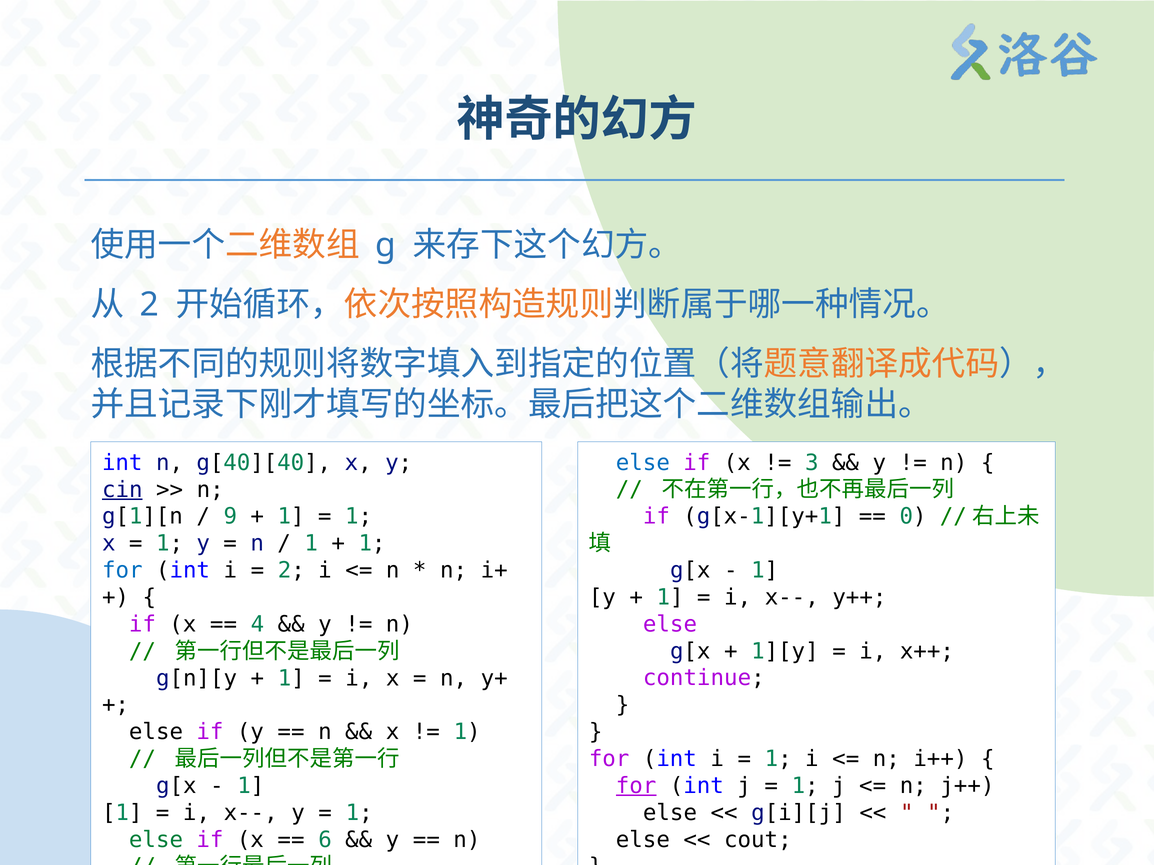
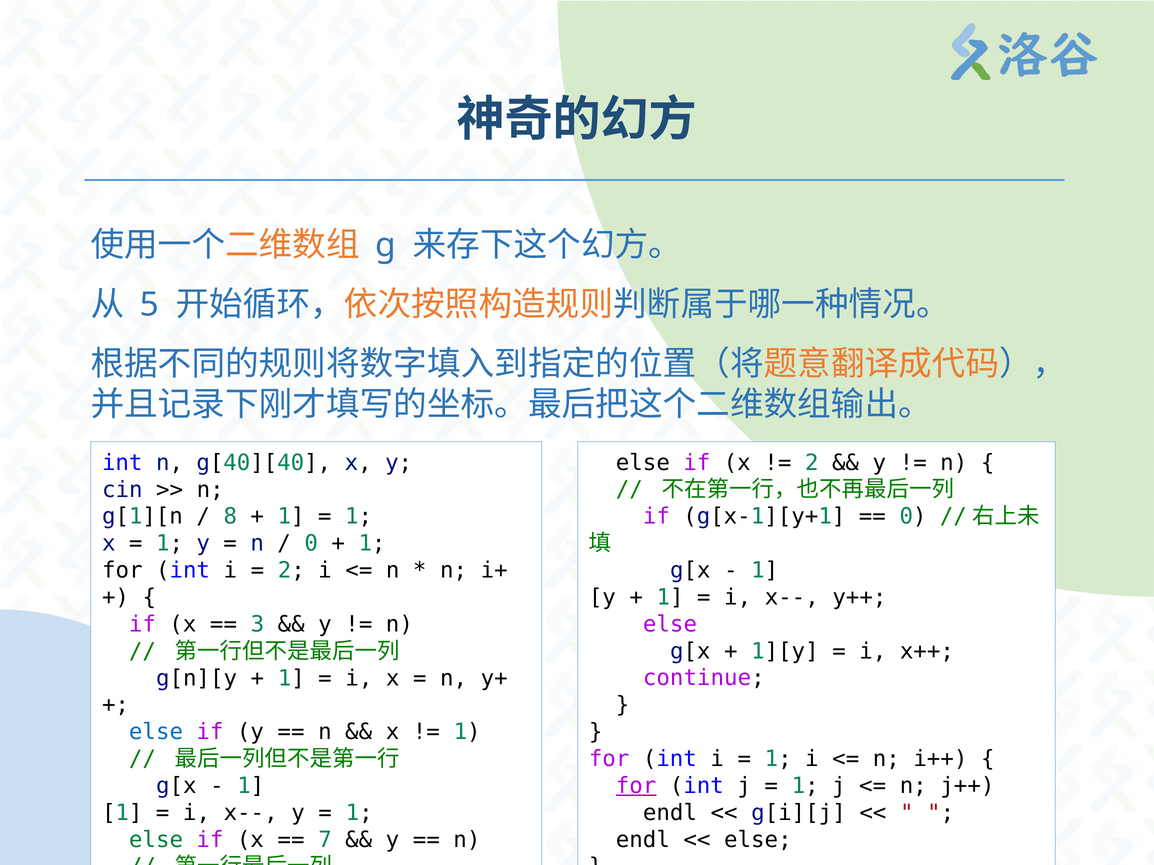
2: 2 -> 5 (149, 305)
else colour: blue -> black (643, 463)
3: 3 -> 2 (812, 463)
cin underline: present -> none (122, 490)
9: 9 -> 8 (230, 517)
1: 1 -> 0 (311, 544)
for colour: blue -> black (122, 571)
4: 4 -> 3 (258, 625)
else colour: black -> blue (156, 732)
else: else -> endl (670, 813)
6: 6 -> 7 (325, 840)
else: else -> endl (643, 840)
cout: cout -> else (758, 840)
